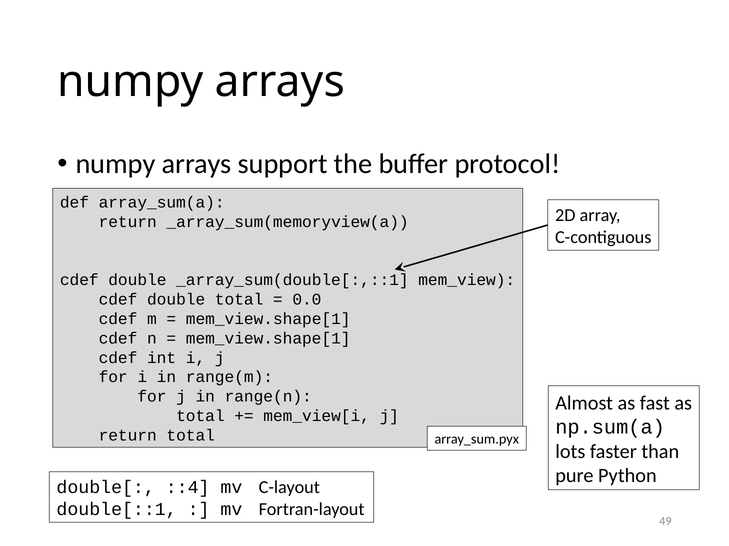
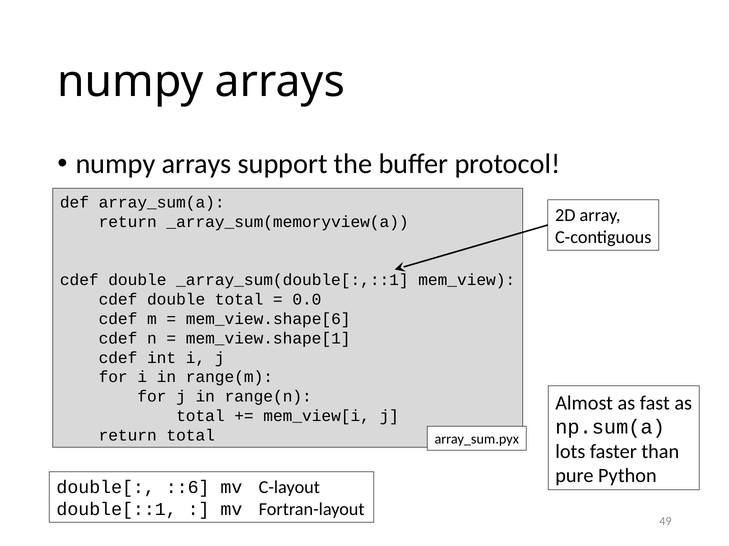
mem_view.shape[1: mem_view.shape[1 -> mem_view.shape[6 (268, 319)
::4: ::4 -> ::6 (188, 488)
